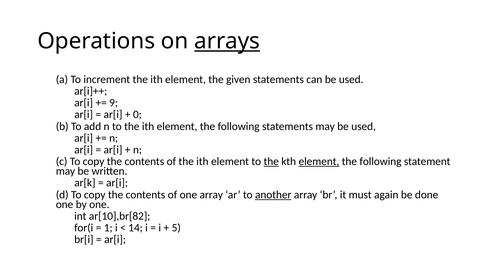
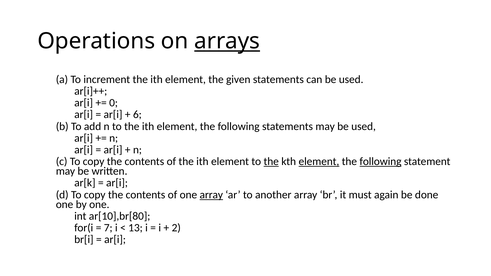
9: 9 -> 0 (114, 103)
0: 0 -> 6 (137, 115)
following underline: none -> present (381, 162)
array underline: none -> present (211, 195)
another underline: present -> none (273, 195)
ar[10],br[82: ar[10],br[82 -> ar[10],br[80 (120, 216)
1: 1 -> 7 (108, 228)
14: 14 -> 13 (136, 228)
5: 5 -> 2 (176, 228)
